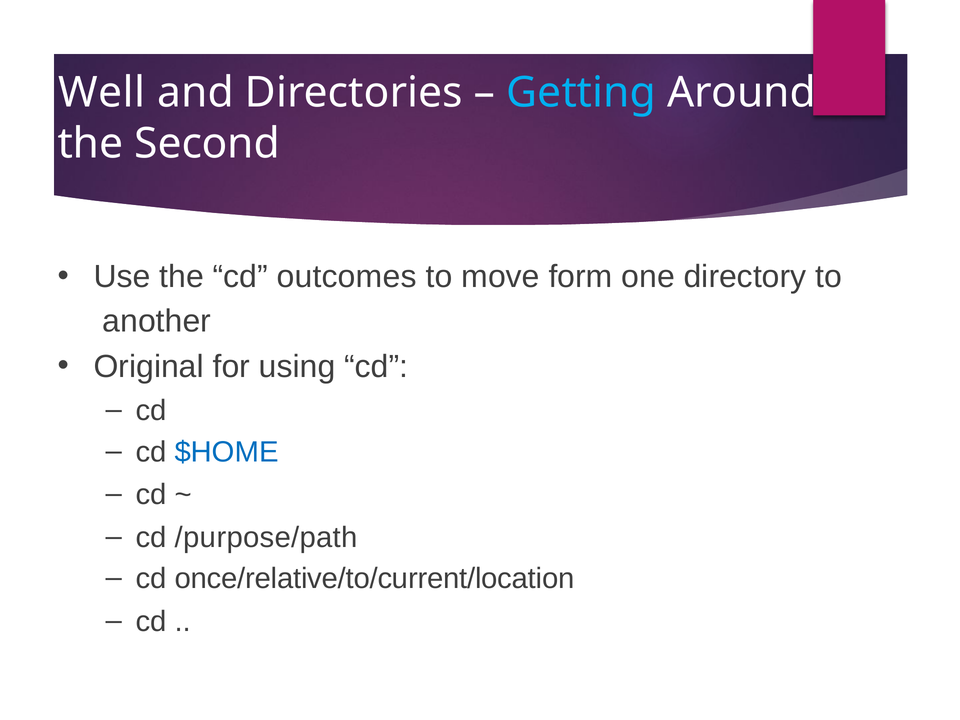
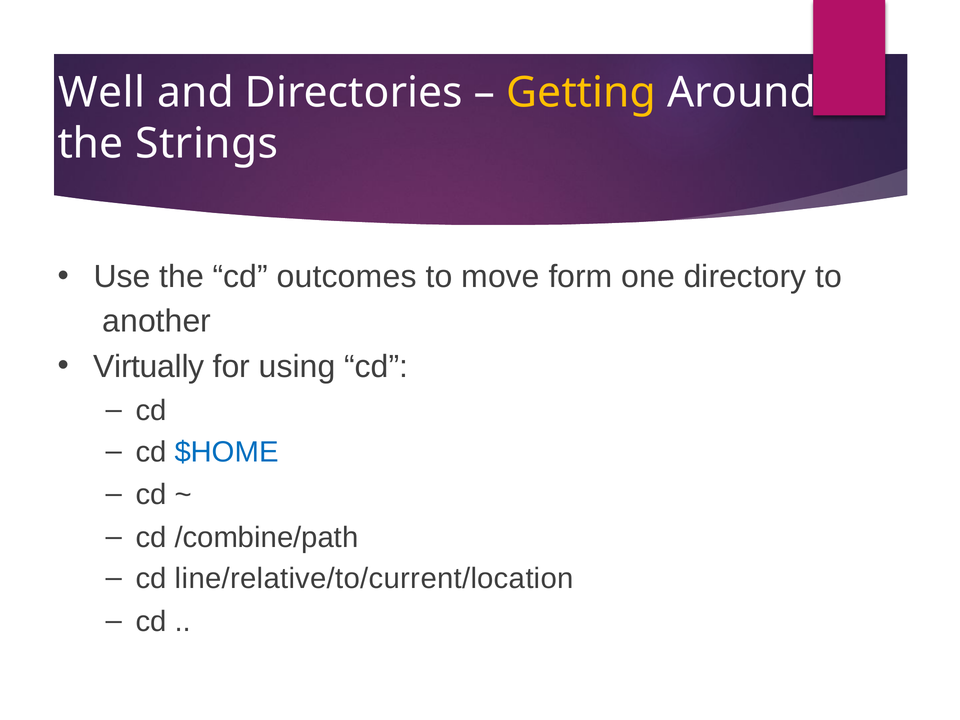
Getting colour: light blue -> yellow (581, 92)
Second: Second -> Strings (207, 144)
Original: Original -> Virtually (149, 367)
/purpose/path: /purpose/path -> /combine/path (266, 537)
once/relative/to/current/location: once/relative/to/current/location -> line/relative/to/current/location (374, 579)
